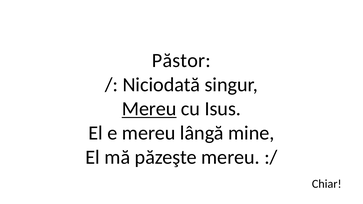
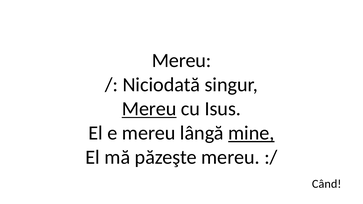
Păstor: Păstor -> Mereu (182, 61)
mine underline: none -> present (251, 133)
Chiar: Chiar -> Când (327, 184)
